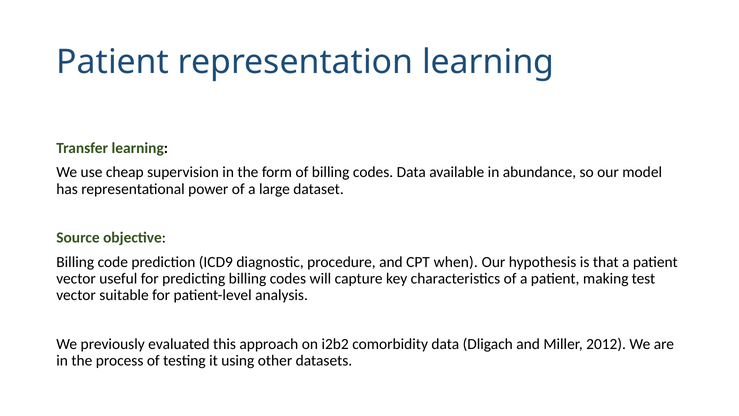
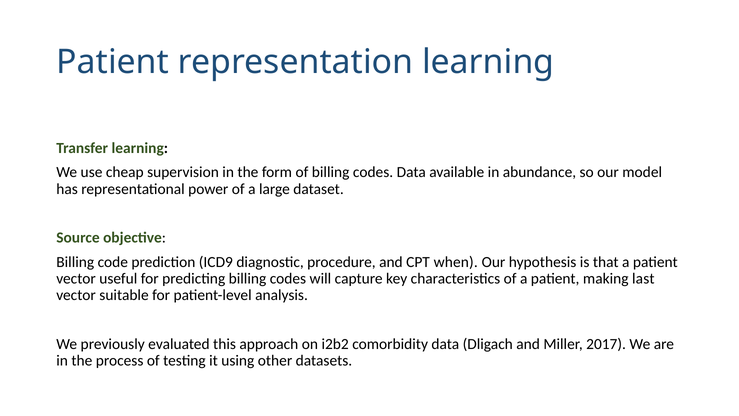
test: test -> last (643, 278)
2012: 2012 -> 2017 (606, 344)
